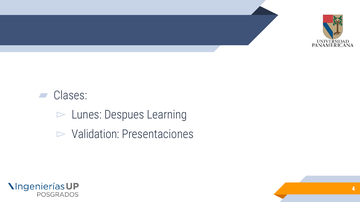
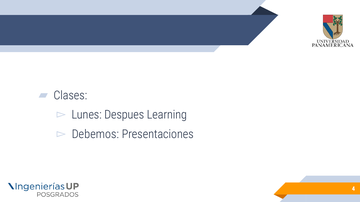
Validation: Validation -> Debemos (95, 134)
